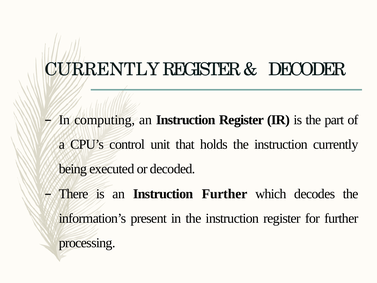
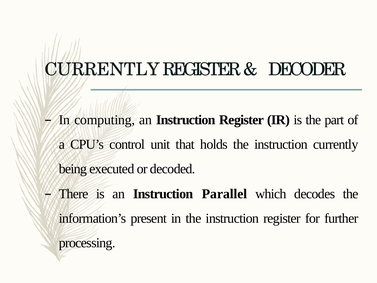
Instruction Further: Further -> Parallel (225, 194)
